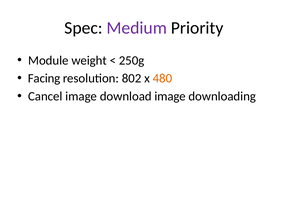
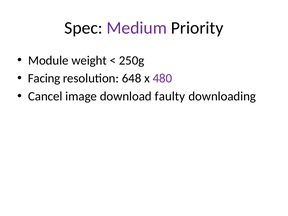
802: 802 -> 648 (132, 78)
480 colour: orange -> purple (162, 78)
download image: image -> faulty (170, 96)
